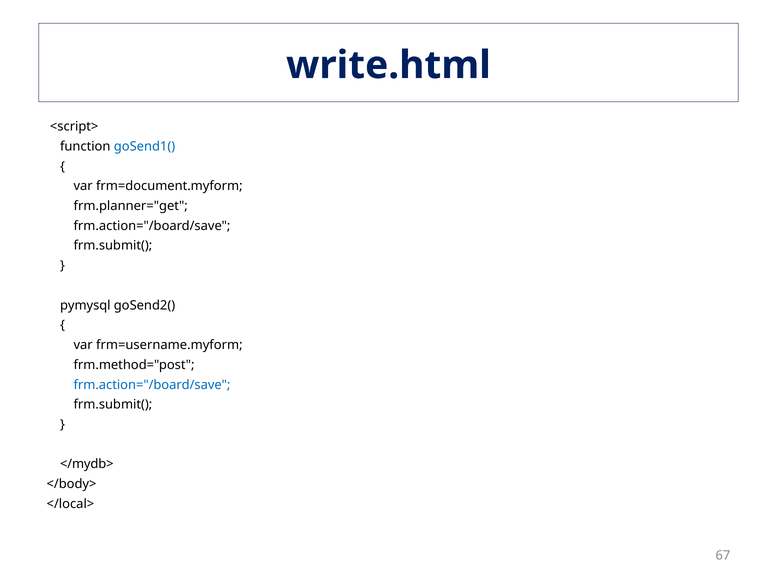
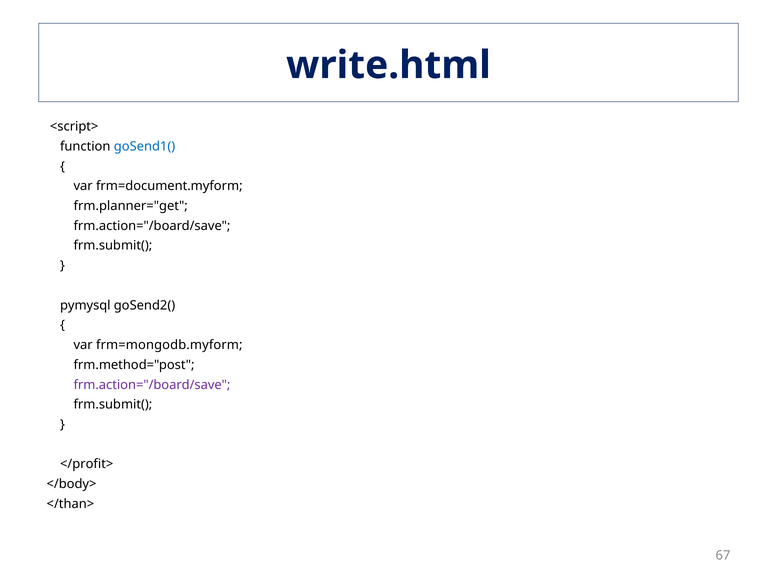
frm=username.myform: frm=username.myform -> frm=mongodb.myform (169, 345)
frm.action="/board/save colour: blue -> purple (152, 385)
</mydb>: </mydb> -> </profit> (87, 464)
</local>: </local> -> </than> (70, 504)
